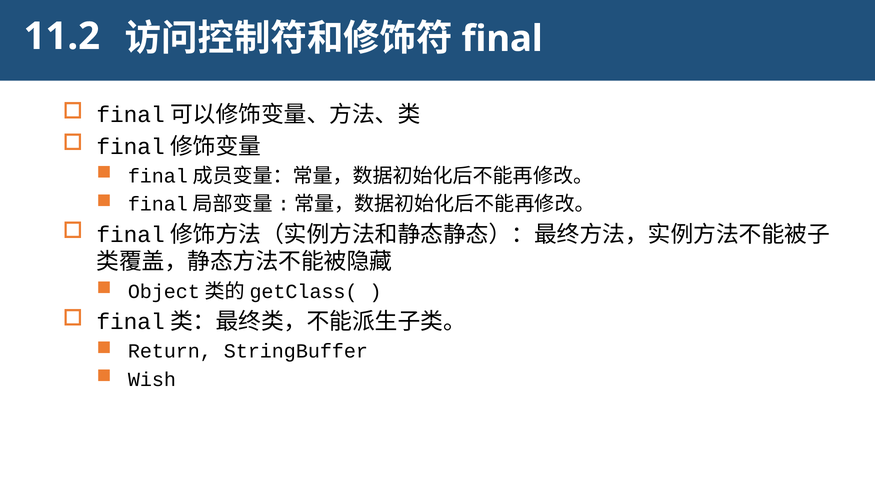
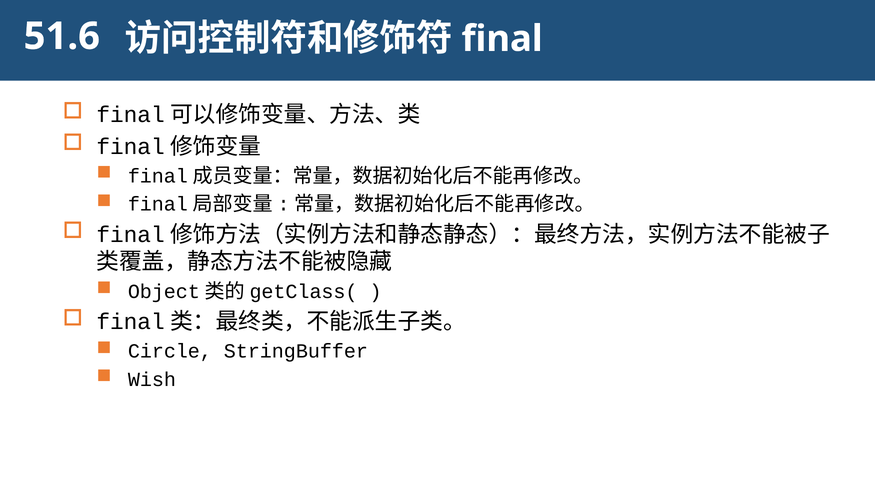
11.2: 11.2 -> 51.6 (62, 36)
Return: Return -> Circle (170, 351)
